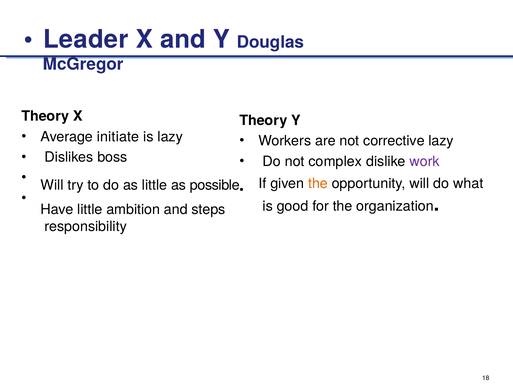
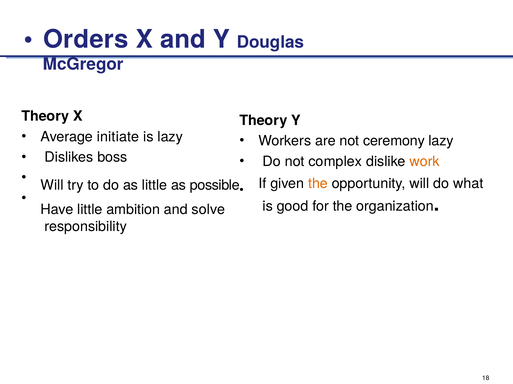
Leader: Leader -> Orders (86, 39)
corrective: corrective -> ceremony (394, 141)
work colour: purple -> orange (425, 162)
steps: steps -> solve (208, 210)
